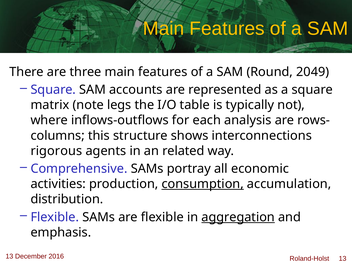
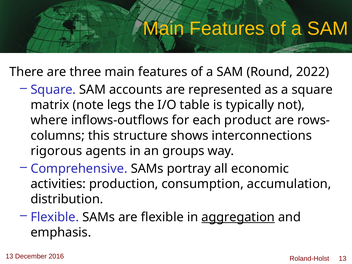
2049: 2049 -> 2022 (313, 72)
analysis: analysis -> product (248, 120)
related: related -> groups (183, 151)
consumption underline: present -> none (203, 184)
